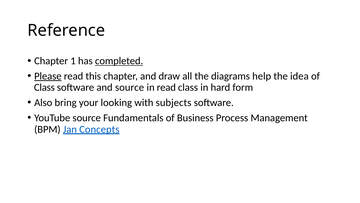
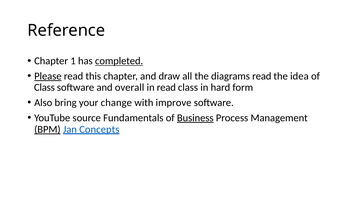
diagrams help: help -> read (262, 76)
and source: source -> overall (130, 87)
looking: looking -> change (116, 102)
subjects: subjects -> improve (174, 102)
Business underline: none -> present (195, 117)
BPM underline: none -> present (47, 129)
